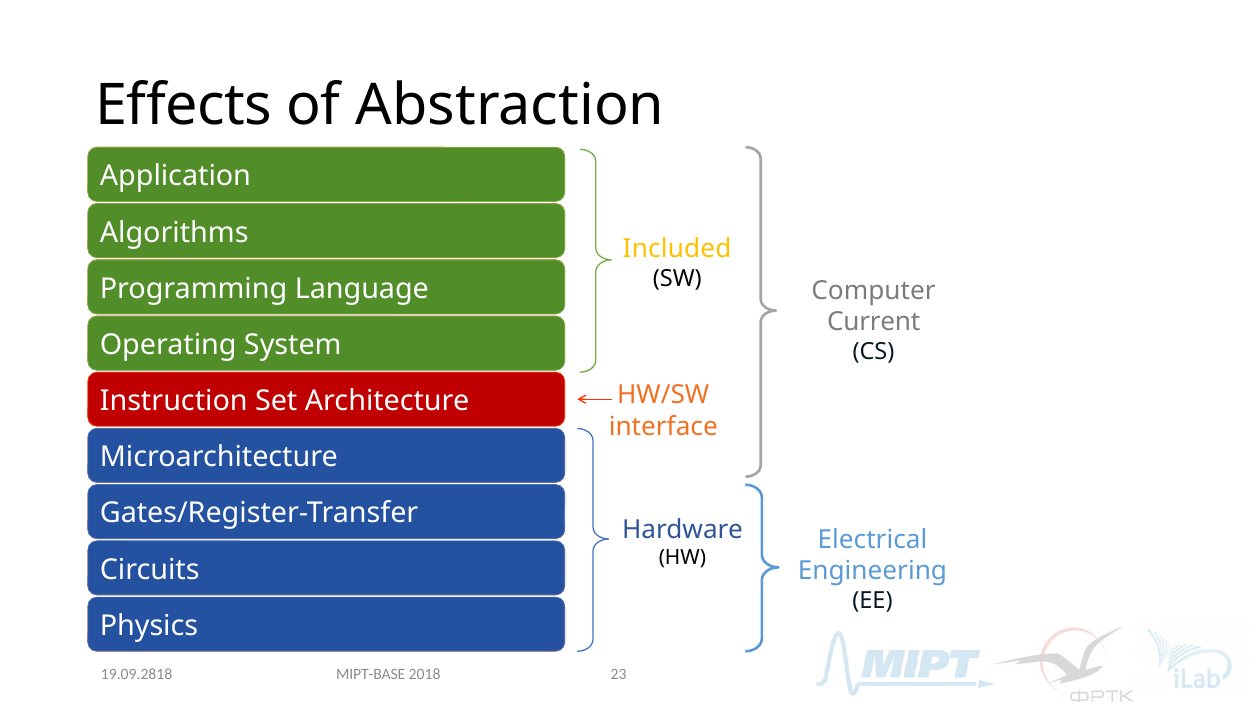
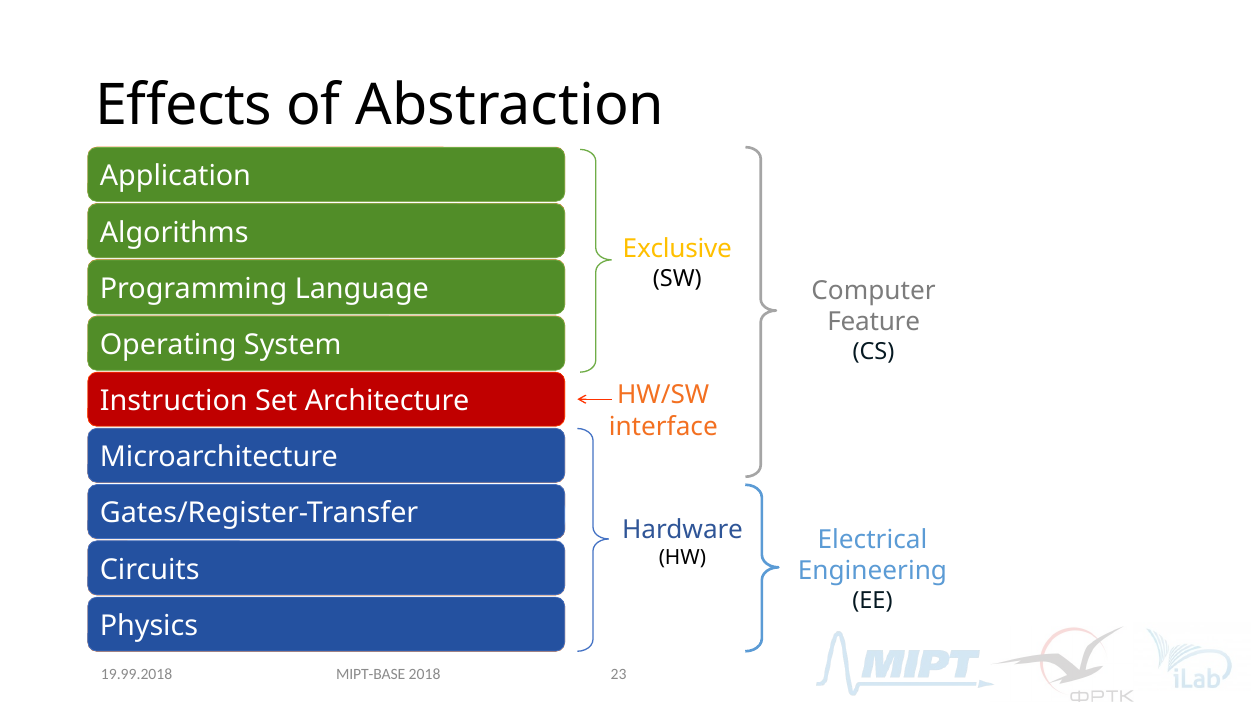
Included: Included -> Exclusive (677, 249)
Current: Current -> Feature (874, 322)
19.09.2818: 19.09.2818 -> 19.99.2018 (137, 674)
